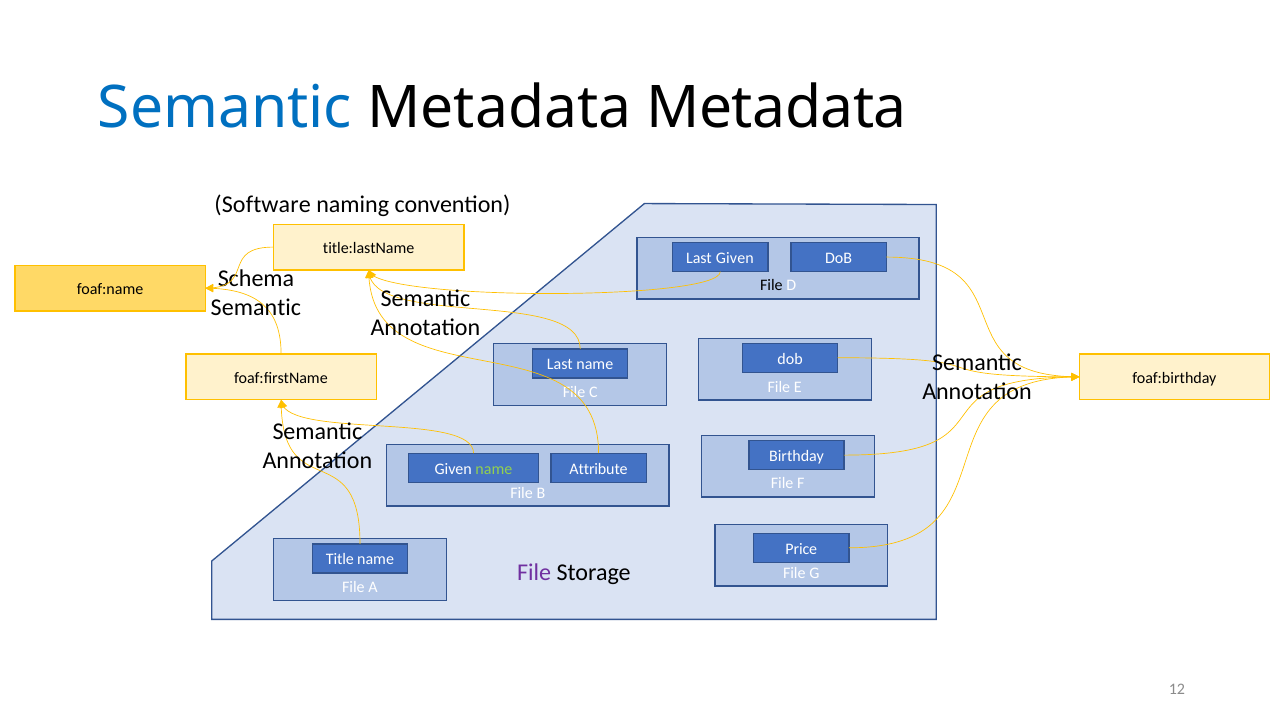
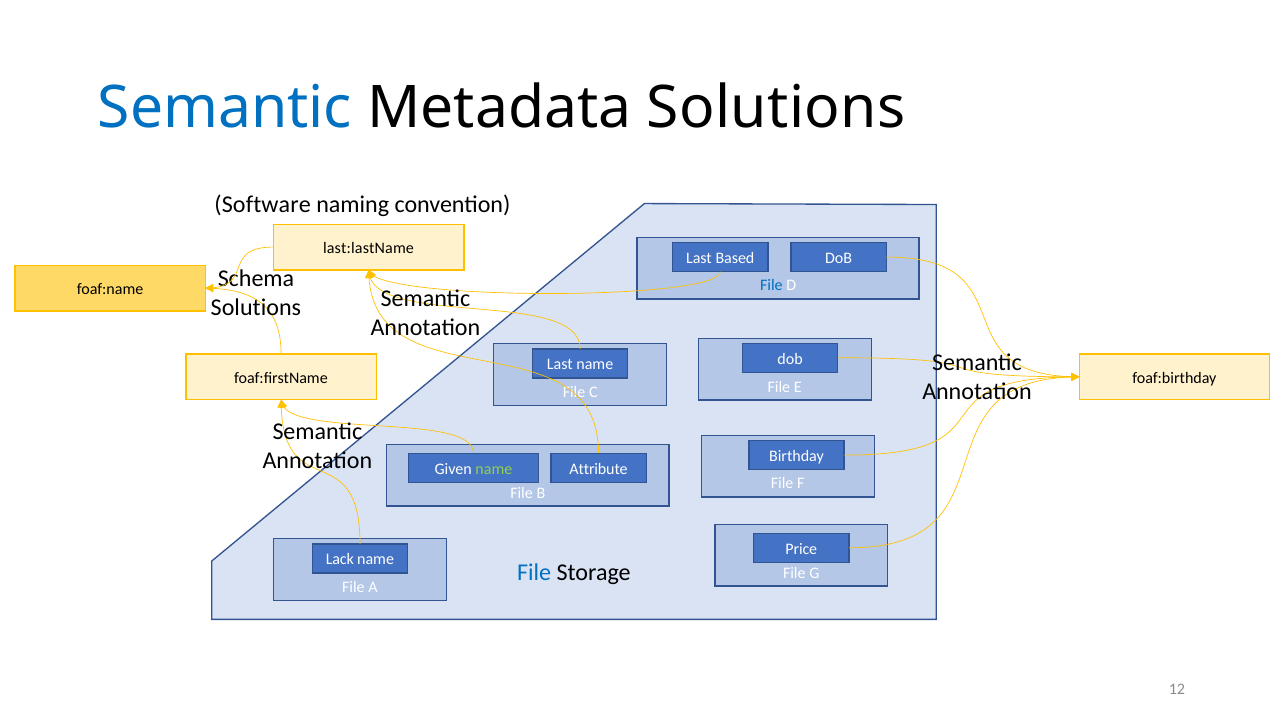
Metadata Metadata: Metadata -> Solutions (776, 108)
title:lastName: title:lastName -> last:lastName (368, 248)
Last Given: Given -> Based (735, 258)
File colour: black -> blue (771, 286)
Semantic: Semantic -> Solutions (256, 307)
Title: Title -> Lack (340, 559)
File colour: purple -> blue (534, 573)
